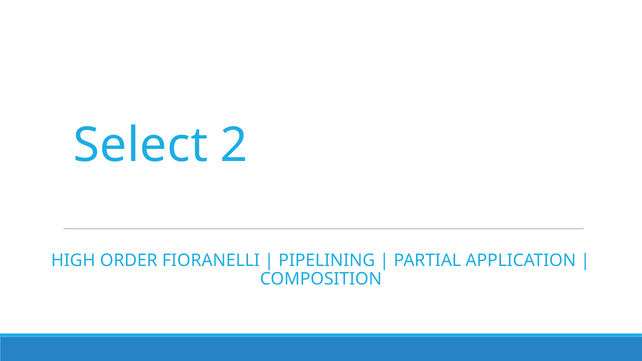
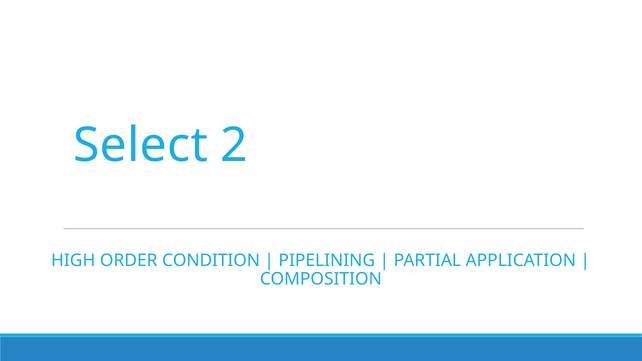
FIORANELLI: FIORANELLI -> CONDITION (211, 260)
